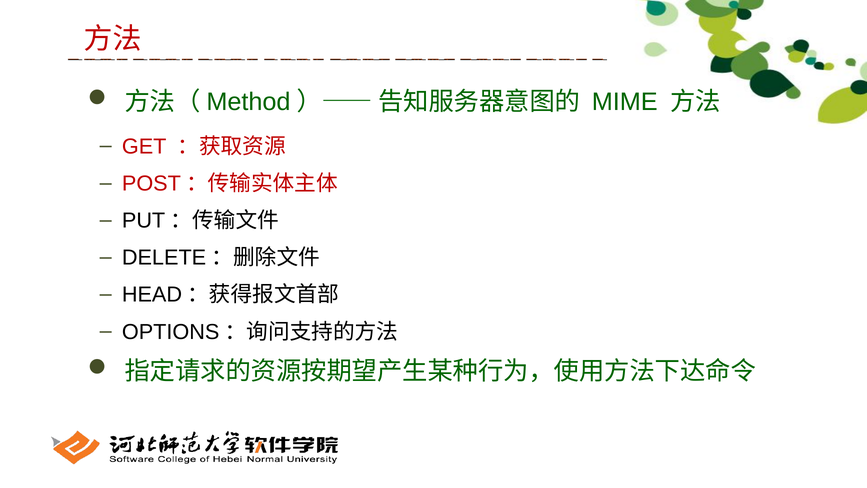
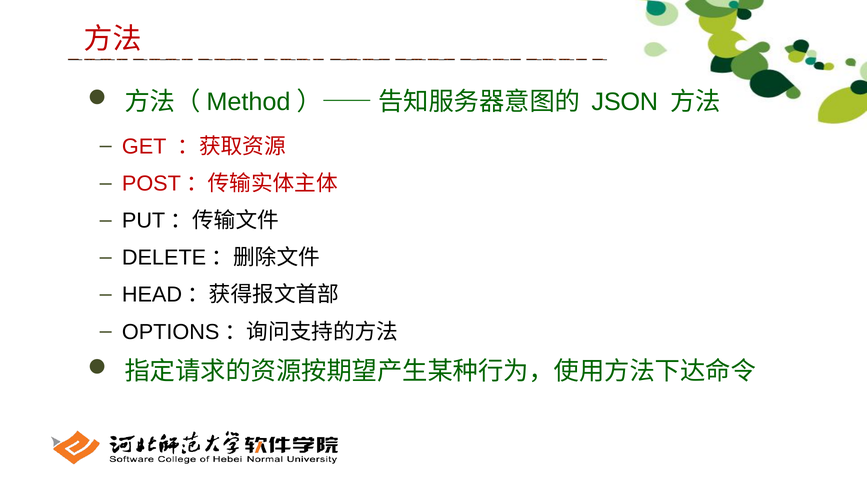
MIME: MIME -> JSON (625, 102)
